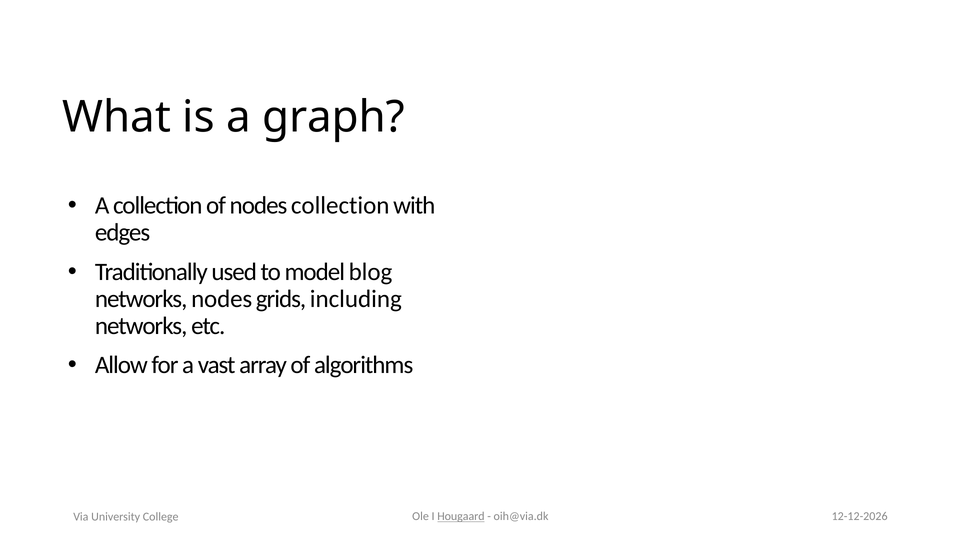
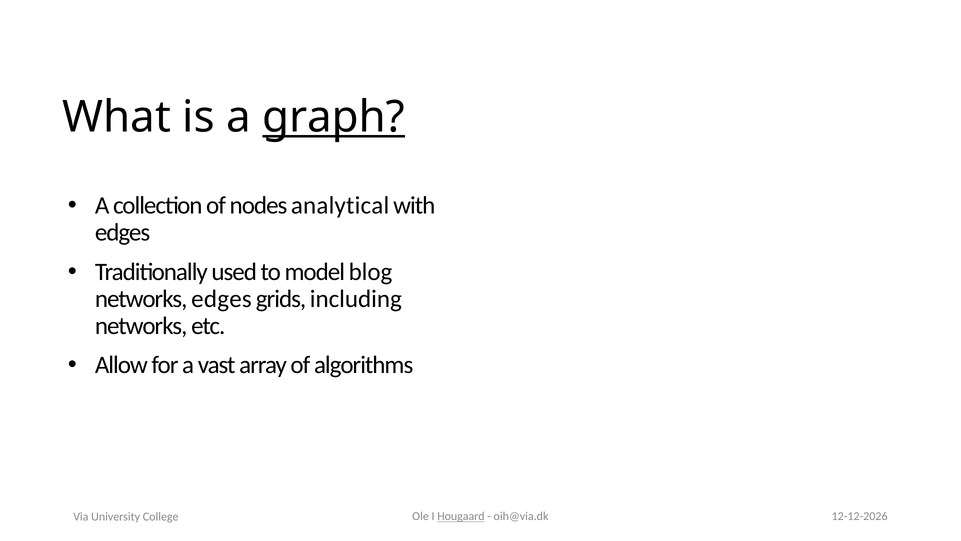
graph underline: none -> present (334, 117)
nodes collection: collection -> analytical (340, 206)
networks nodes: nodes -> edges (221, 299)
